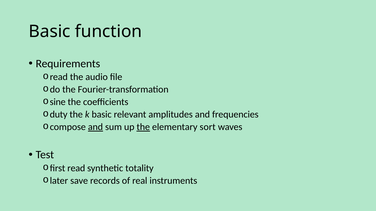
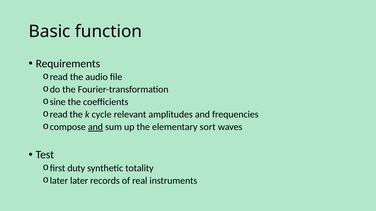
duty: duty -> read (59, 115)
k basic: basic -> cycle (102, 115)
the underline: present -> none (143, 127)
first read: read -> duty (76, 168)
later save: save -> later (79, 181)
